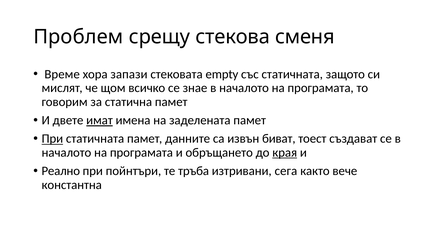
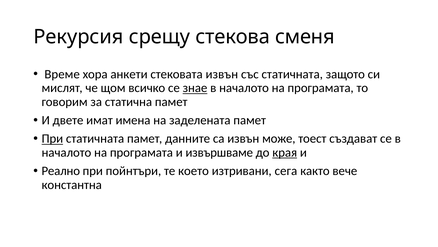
Проблем: Проблем -> Рекурсия (78, 37)
запази: запази -> анкети (129, 74)
стековата empty: empty -> извън (222, 74)
знае underline: none -> present (195, 88)
имат underline: present -> none (100, 120)
биват: биват -> може (279, 138)
обръщането: обръщането -> извършваме (219, 152)
тръба: тръба -> което (193, 171)
